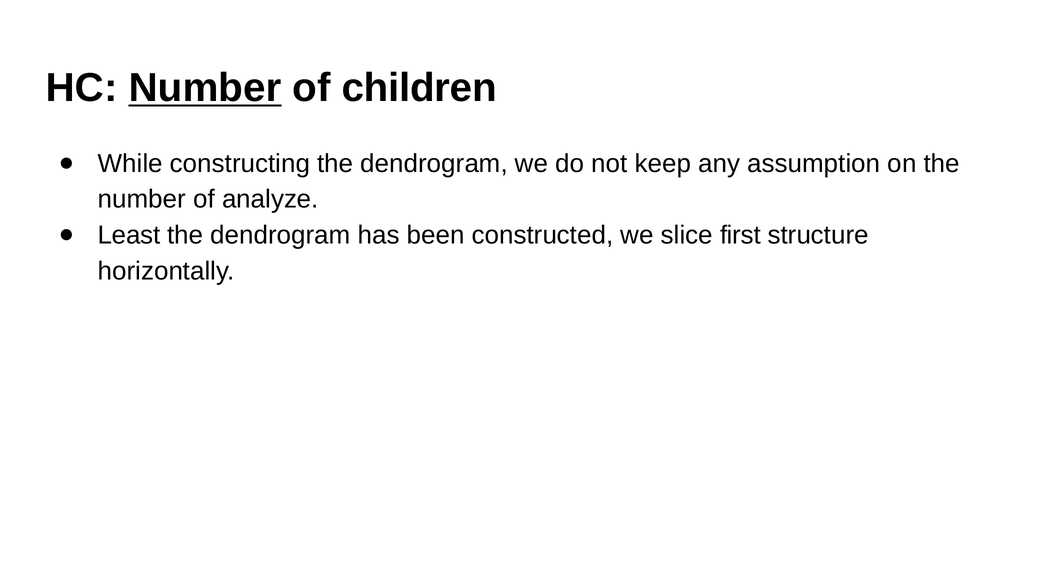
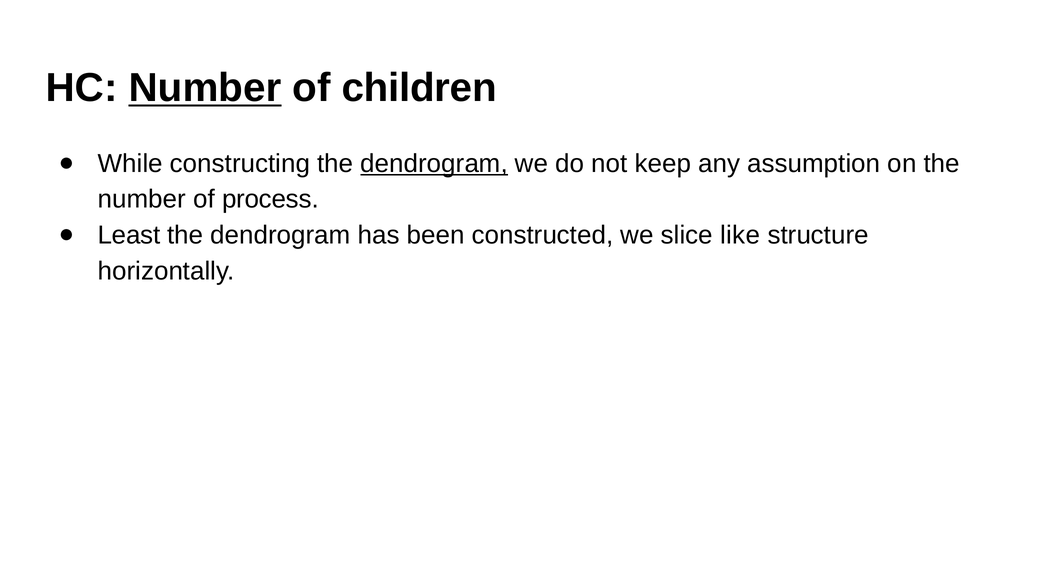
dendrogram underline: none -> present (434, 164)
analyze: analyze -> process (270, 199)
first: first -> like (740, 235)
